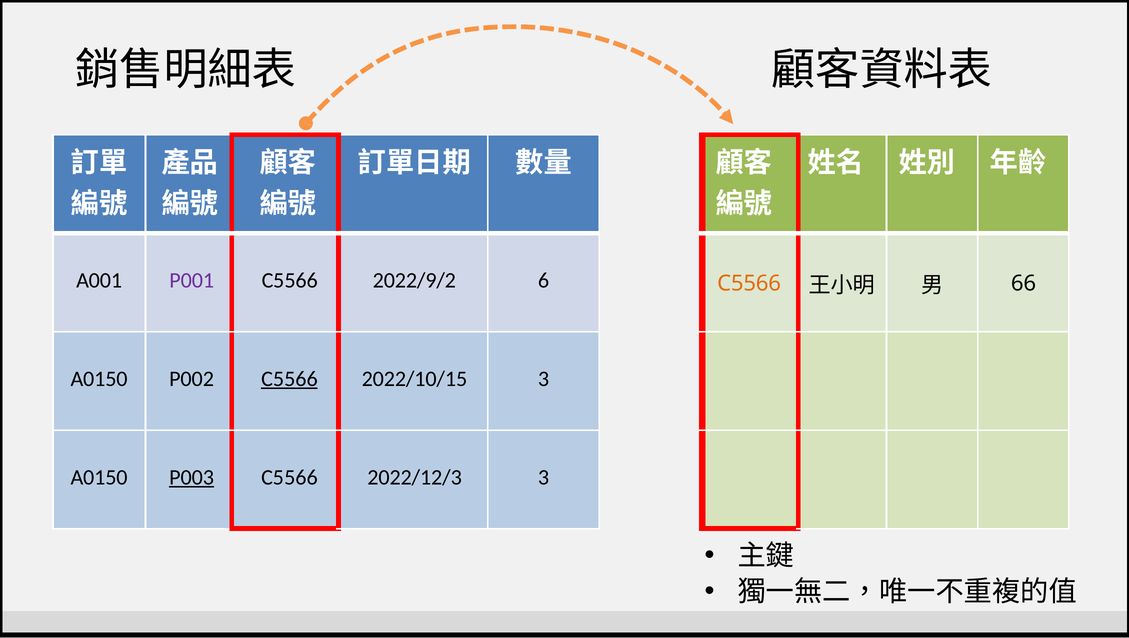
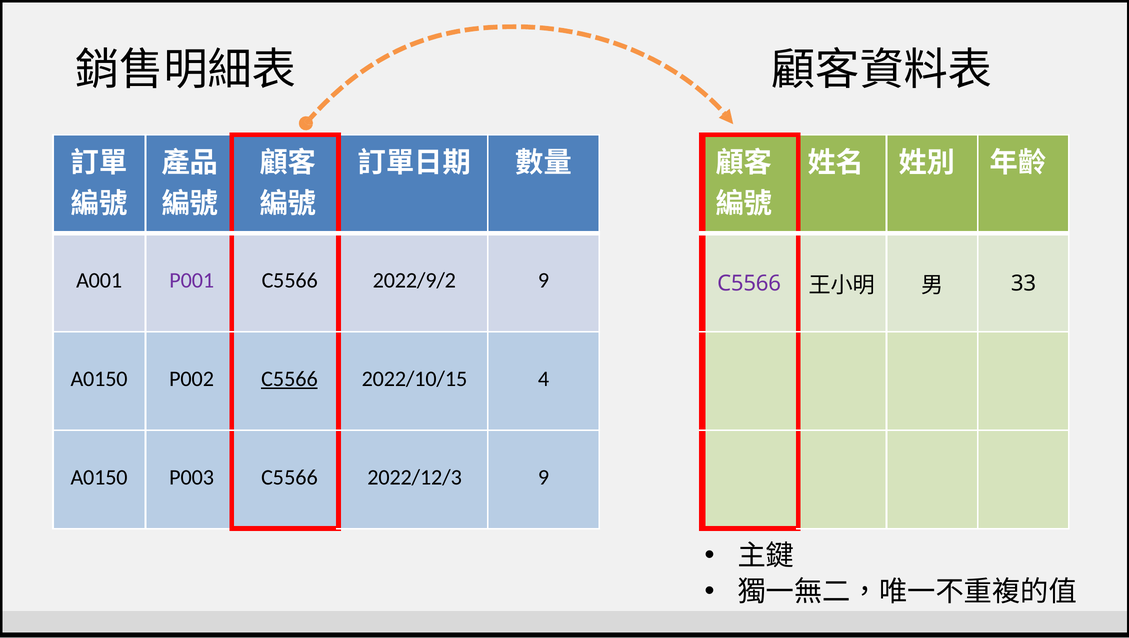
2022/9/2 6: 6 -> 9 (544, 281)
C5566 colour: orange -> purple (749, 284)
66: 66 -> 33 (1024, 284)
2022/10/15 3: 3 -> 4 (544, 379)
P003 underline: present -> none (192, 477)
2022/12/3 3: 3 -> 9 (544, 477)
